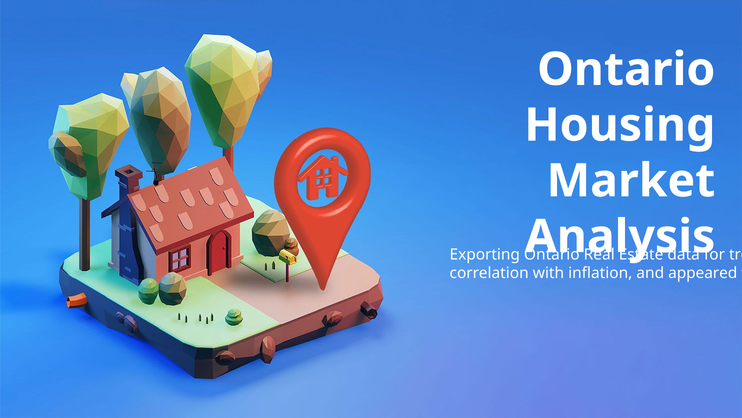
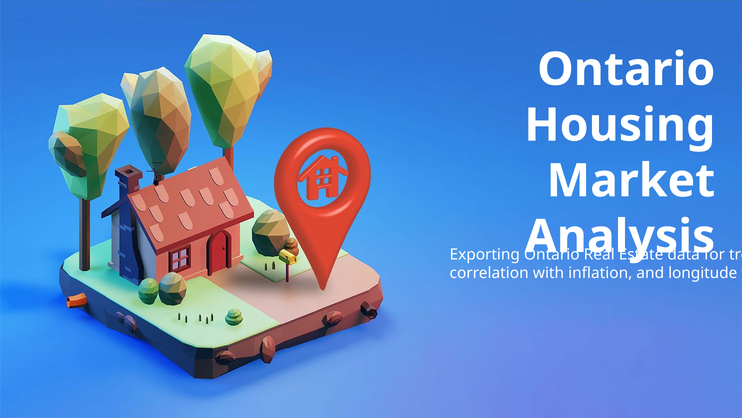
appeared: appeared -> longitude (703, 273)
